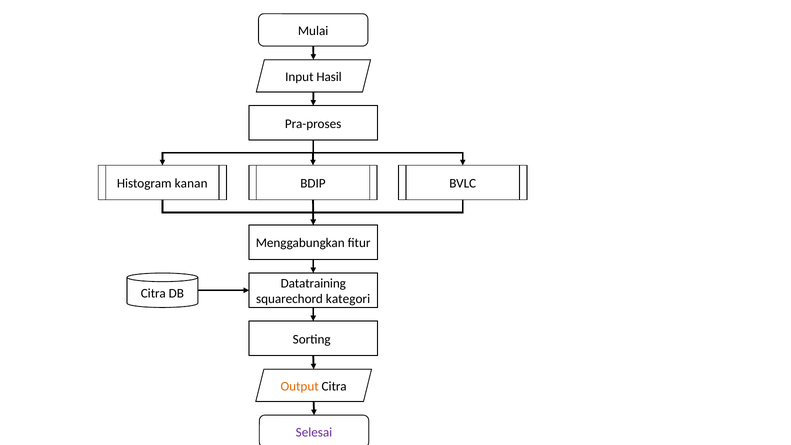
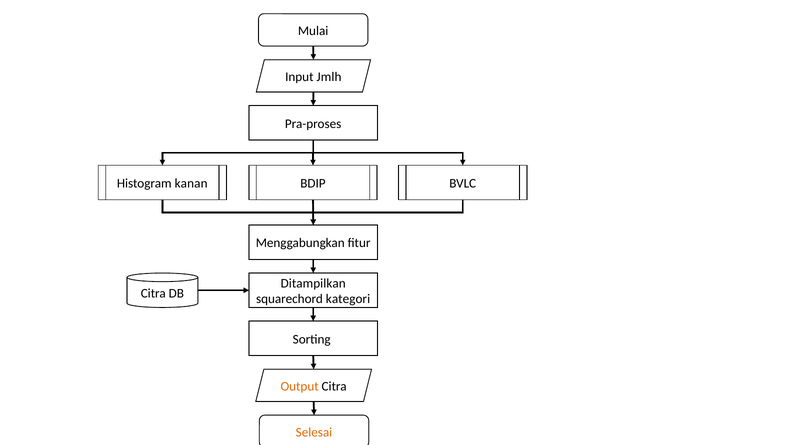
Hasil: Hasil -> Jmlh (329, 77)
Datatraining: Datatraining -> Ditampilkan (313, 283)
Selesai colour: purple -> orange (314, 432)
